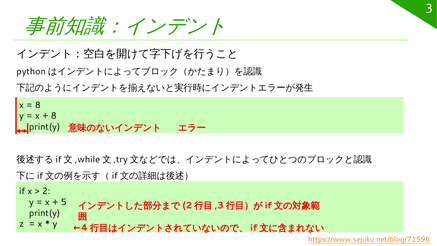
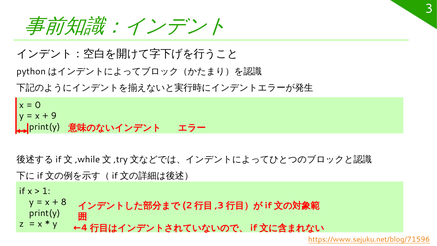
8: 8 -> 0 (38, 105)
8: 8 -> 9 (54, 116)
2: 2 -> 1 (46, 191)
5: 5 -> 8 (64, 202)
